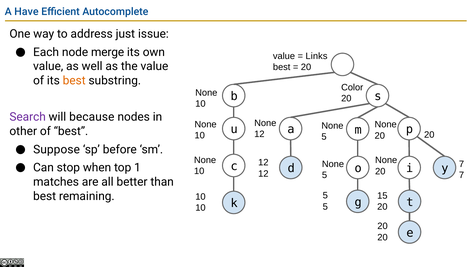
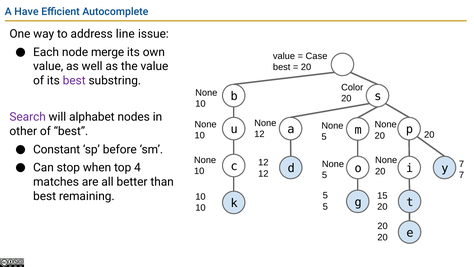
just: just -> line (125, 34)
Links: Links -> Case (317, 56)
best colour: orange -> purple (74, 81)
because: because -> alphabet (92, 117)
Suppose: Suppose -> Constant (57, 149)
1: 1 -> 4 (137, 167)
